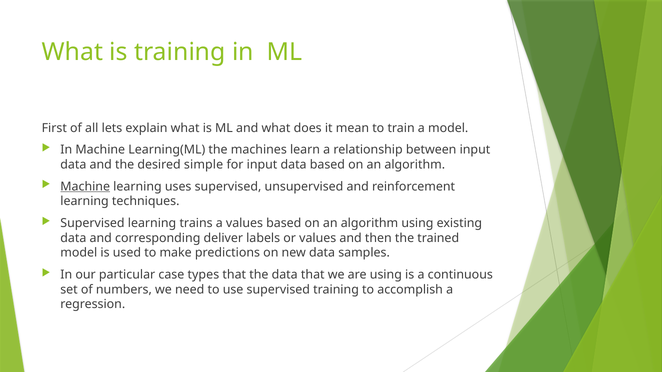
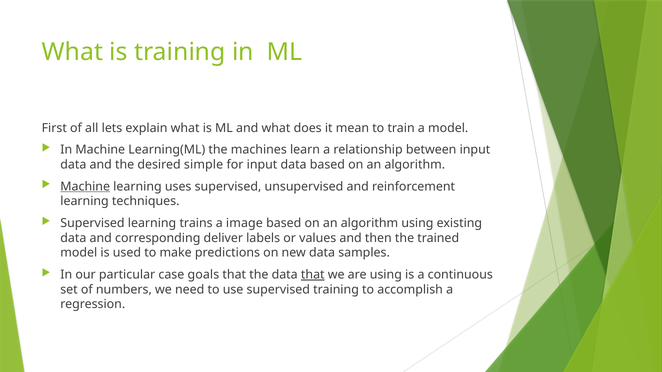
a values: values -> image (244, 223)
types: types -> goals (203, 275)
that underline: none -> present (313, 275)
